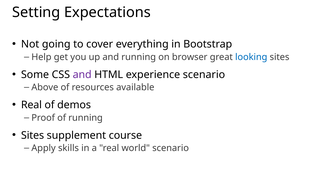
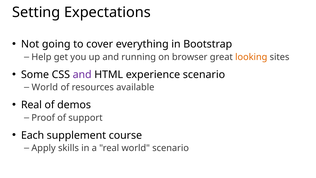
looking colour: blue -> orange (251, 57)
Above: Above -> World (45, 87)
of running: running -> support (86, 118)
Sites: Sites -> Each (33, 135)
